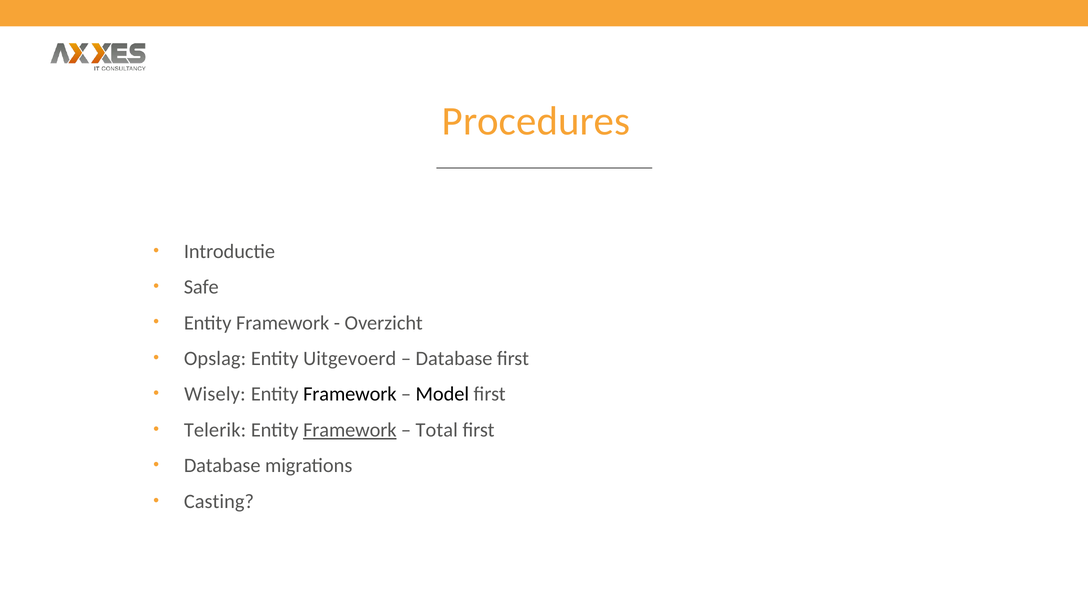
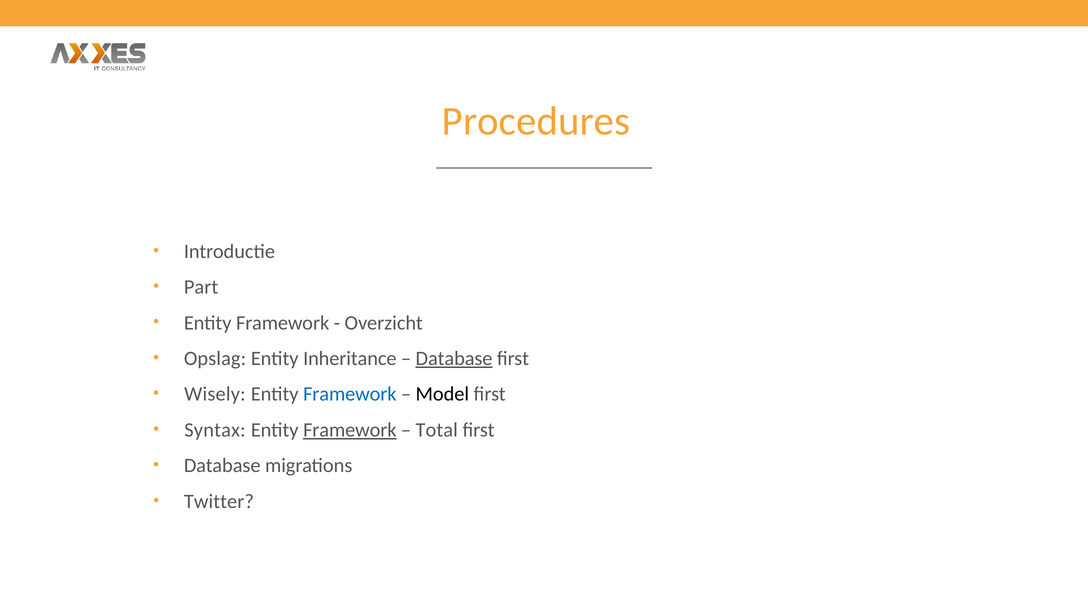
Safe: Safe -> Part (201, 287)
Uitgevoerd: Uitgevoerd -> Inheritance (350, 359)
Database underline: none -> present (454, 359)
Framework colour: black -> blue (350, 394)
Telerik: Telerik -> Syntax (215, 430)
Casting: Casting -> Twitter (219, 501)
